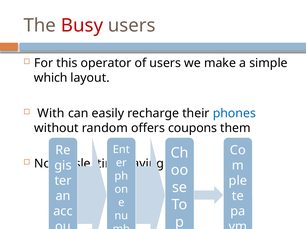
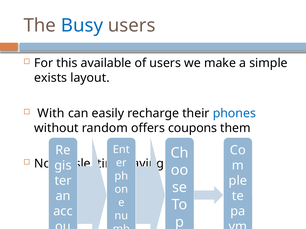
Busy colour: red -> blue (82, 26)
operator: operator -> available (106, 63)
which: which -> exists (51, 78)
